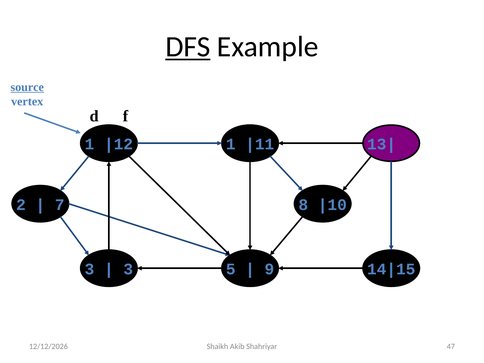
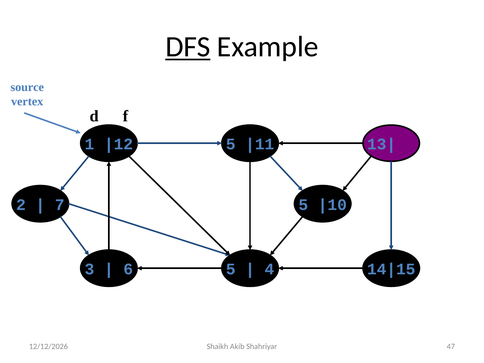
source underline: present -> none (27, 87)
1: 1 -> 5 (231, 144)
7 8: 8 -> 5 (303, 205)
3: 3 -> 6 (128, 269)
9: 9 -> 4 (269, 269)
